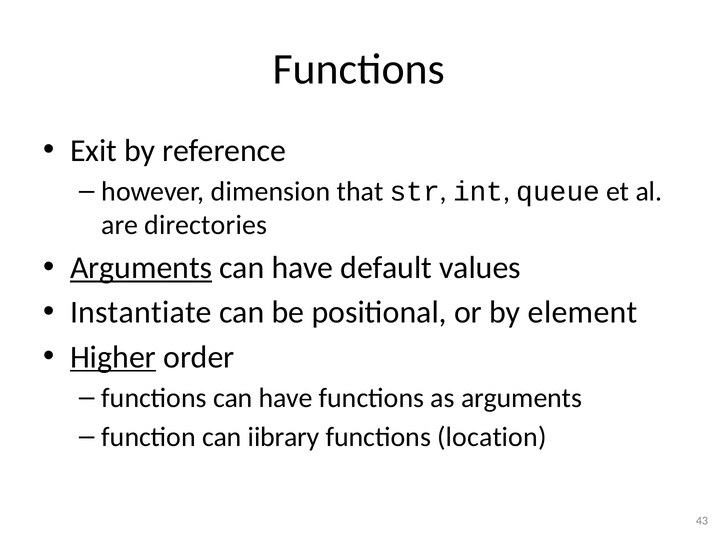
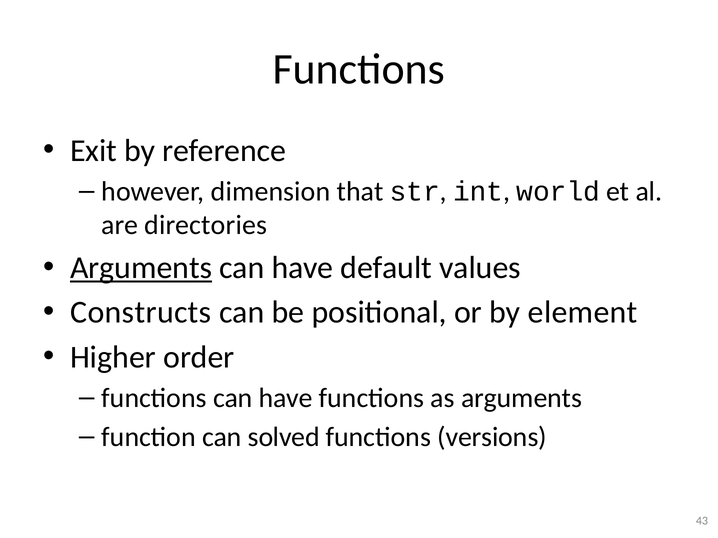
queue: queue -> world (558, 192)
Instantiate: Instantiate -> Constructs (141, 313)
Higher underline: present -> none (113, 357)
iibrary: iibrary -> solved (284, 438)
location: location -> versions (492, 438)
